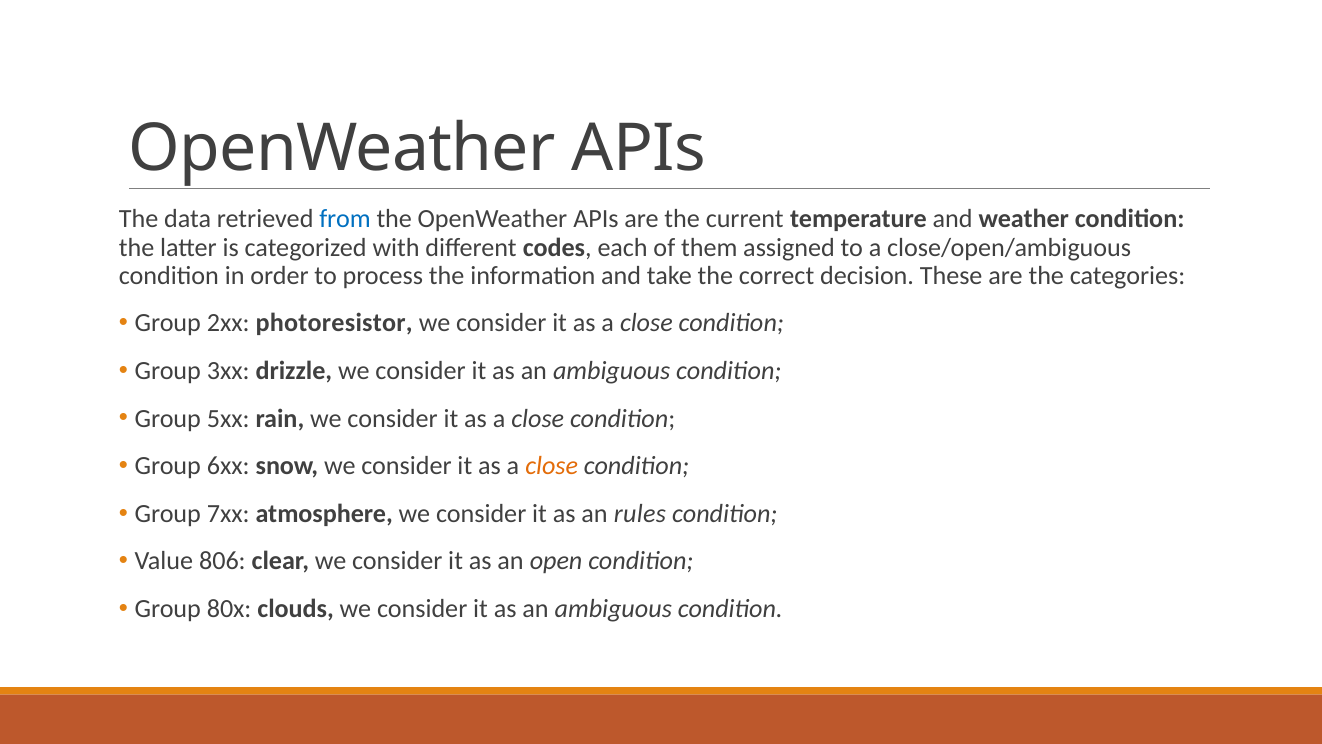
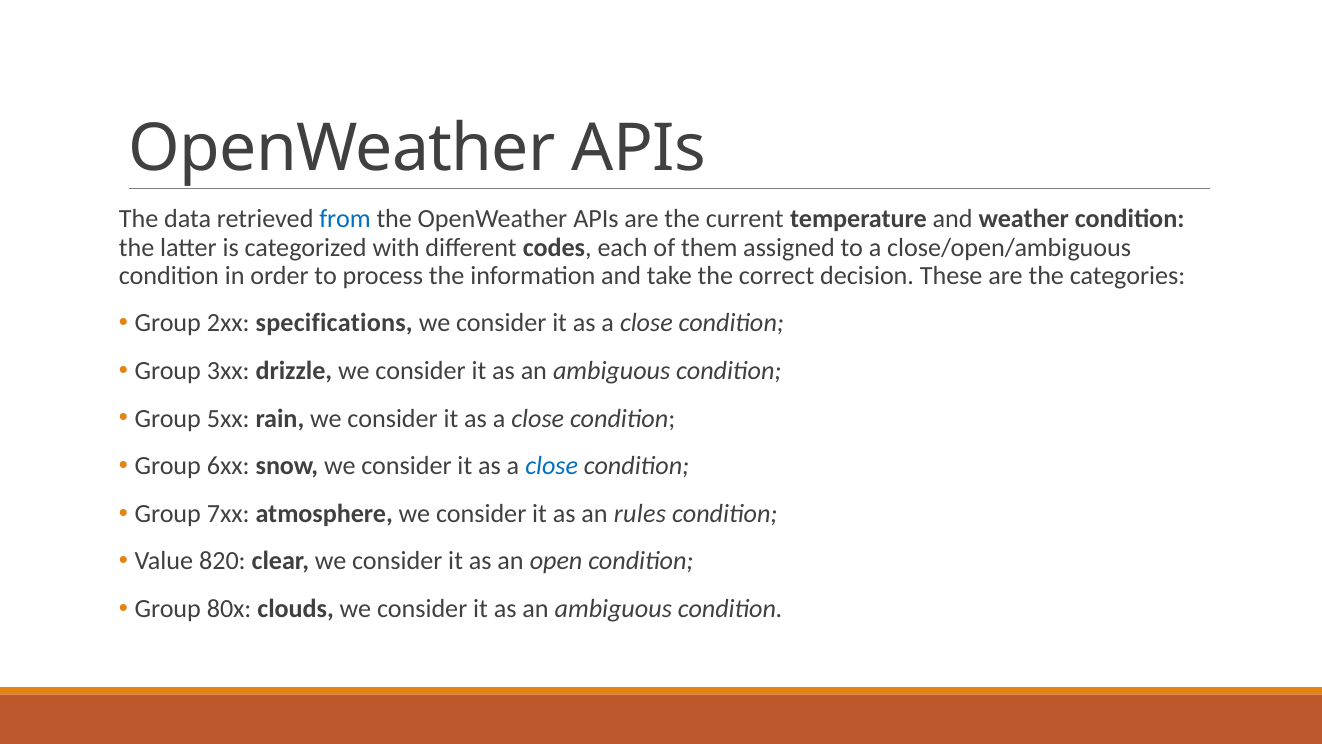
photoresistor: photoresistor -> specifications (334, 323)
close colour: orange -> blue (552, 466)
806: 806 -> 820 (222, 561)
